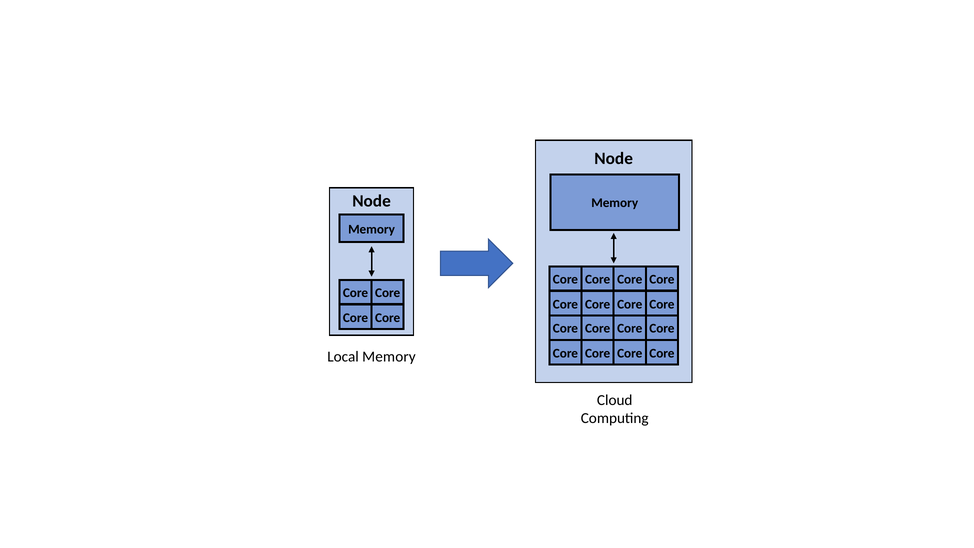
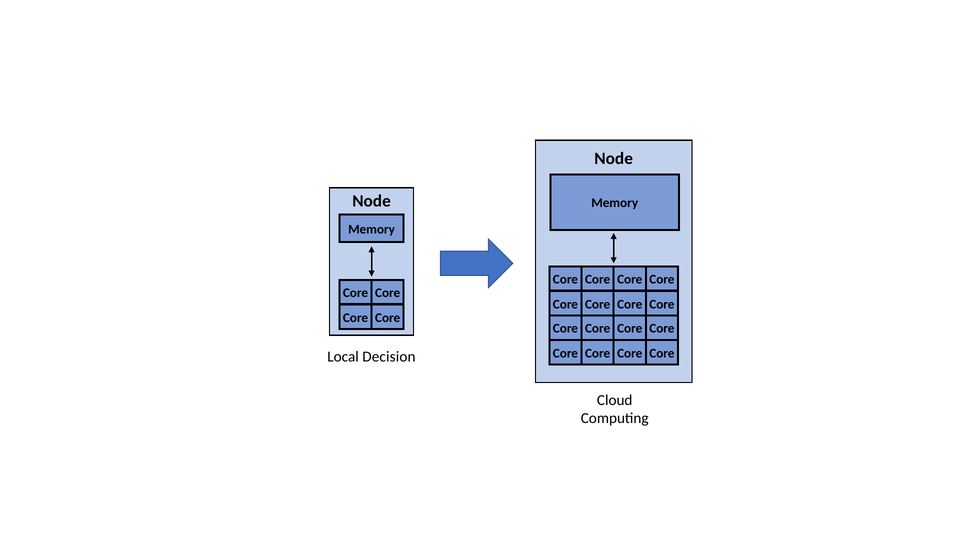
Local Memory: Memory -> Decision (389, 357)
